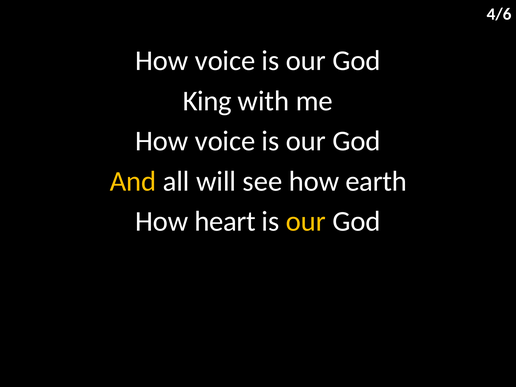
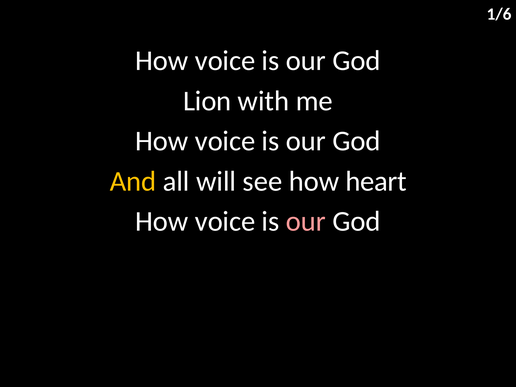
4/6: 4/6 -> 1/6 (499, 14)
King: King -> Lion (207, 101)
earth: earth -> heart (376, 181)
heart: heart -> voice (225, 221)
our colour: yellow -> pink (306, 221)
